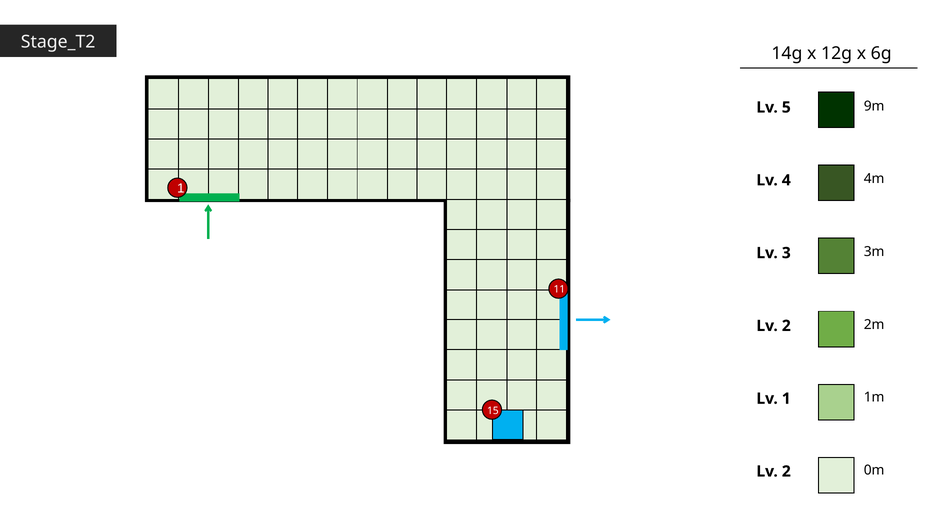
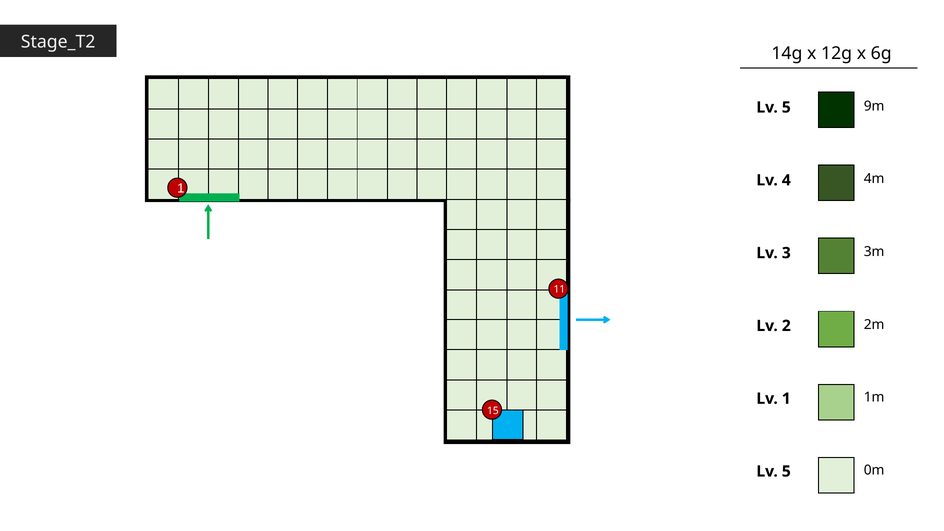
2: 2 -> 5 (786, 471)
